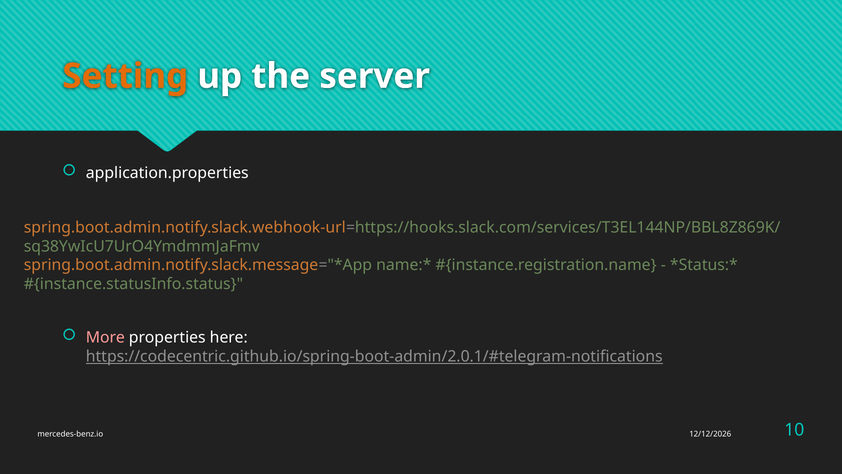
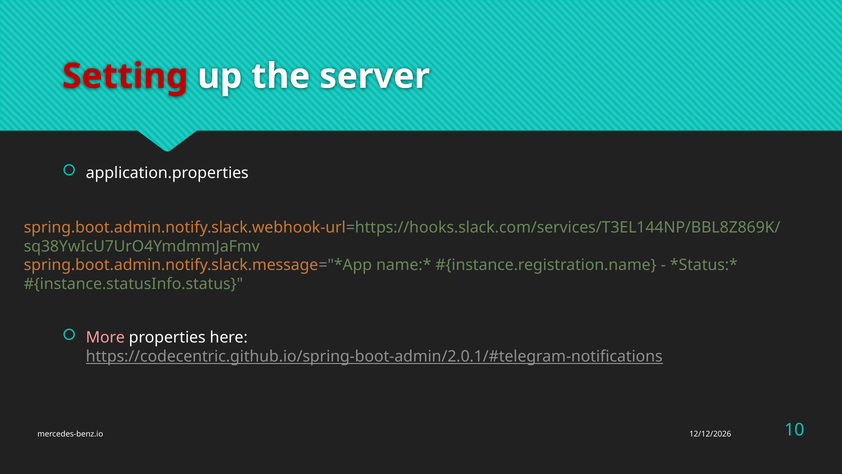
Setting colour: orange -> red (125, 76)
